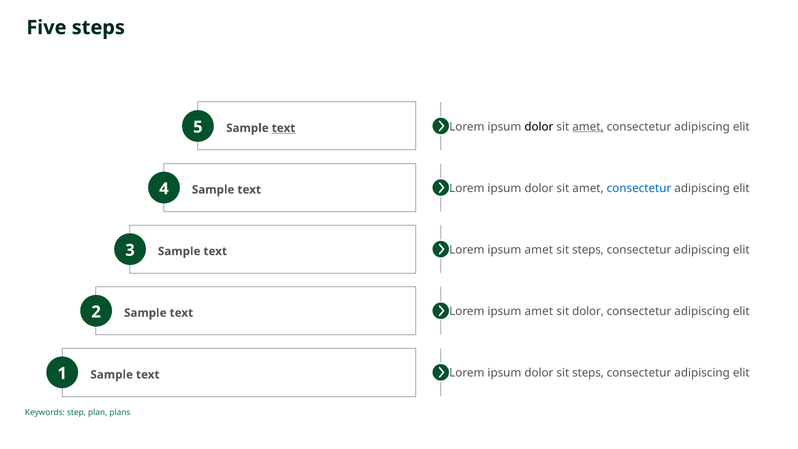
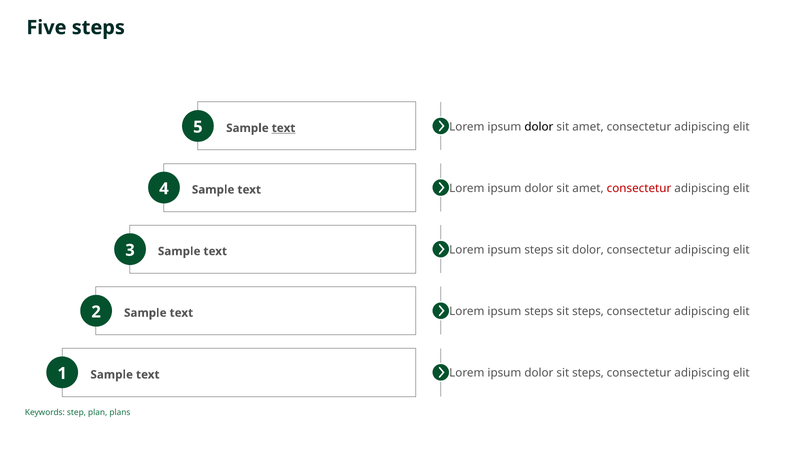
amet underline: present -> none (588, 127)
consectetur colour: blue -> red (639, 188)
amet: amet -> steps (539, 250)
steps: steps -> dolor (588, 250)
amet: amet -> steps (539, 311)
dolor: dolor -> steps (588, 311)
